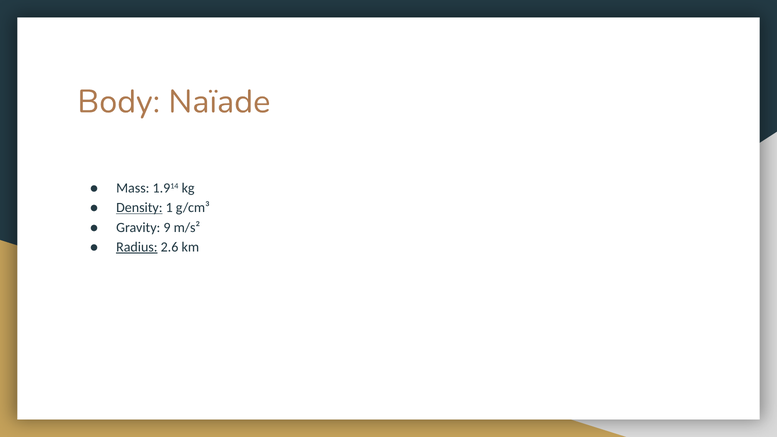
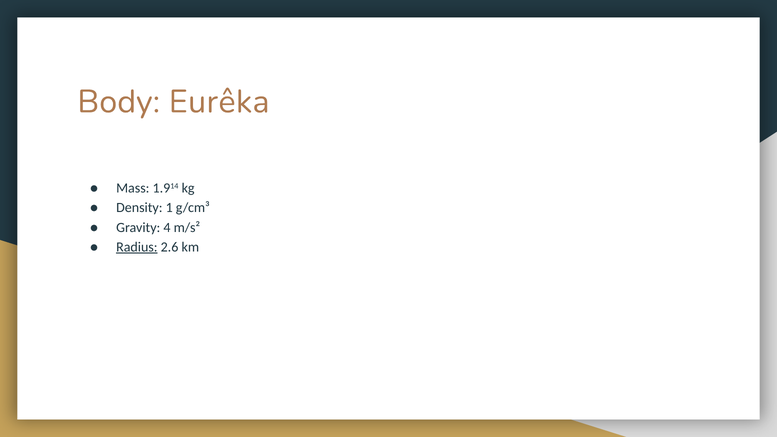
Naïade: Naïade -> Eurêka (219, 102)
Density underline: present -> none (139, 208)
9: 9 -> 4 (167, 227)
